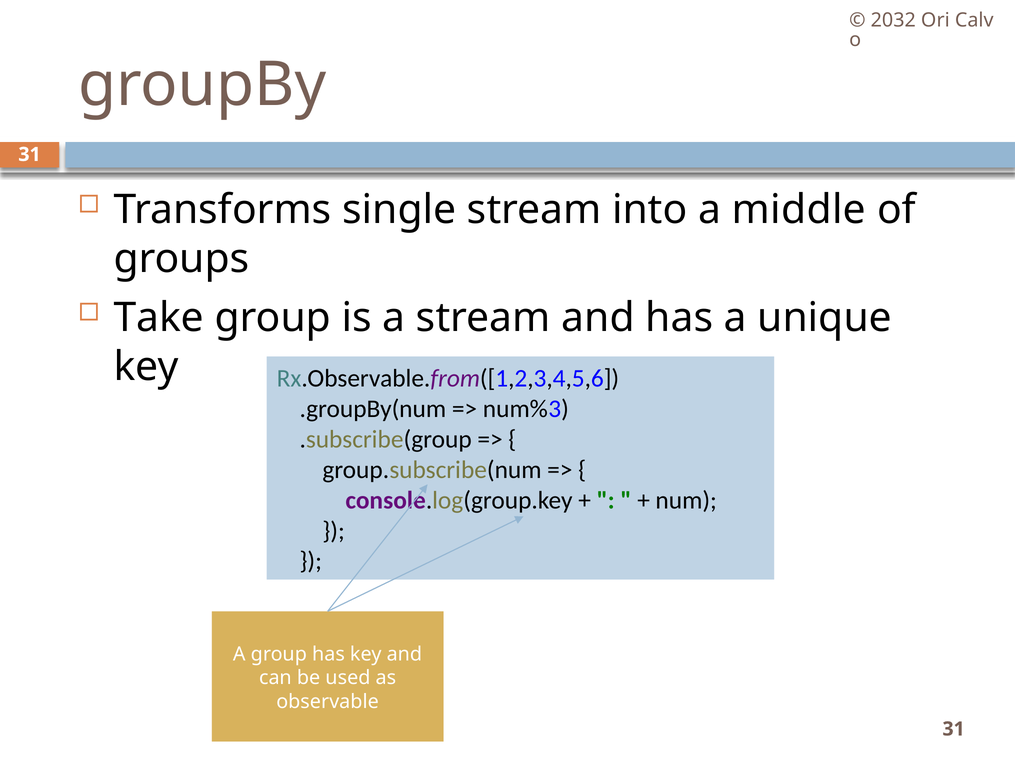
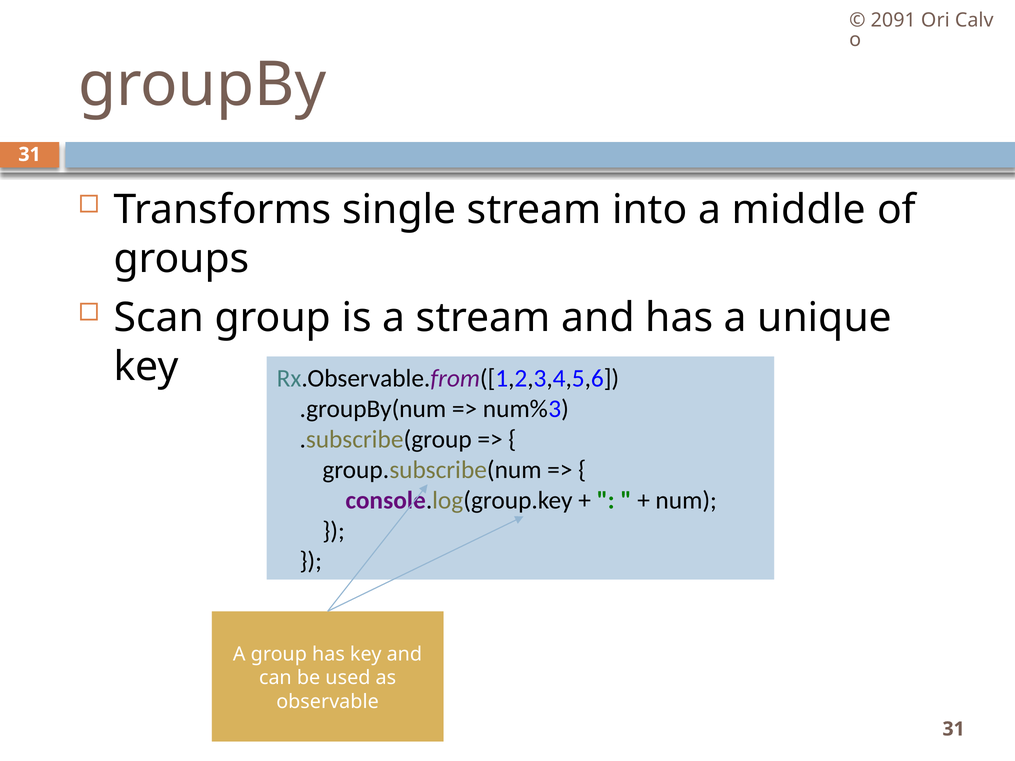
2032: 2032 -> 2091 (893, 20)
Take: Take -> Scan (159, 318)
